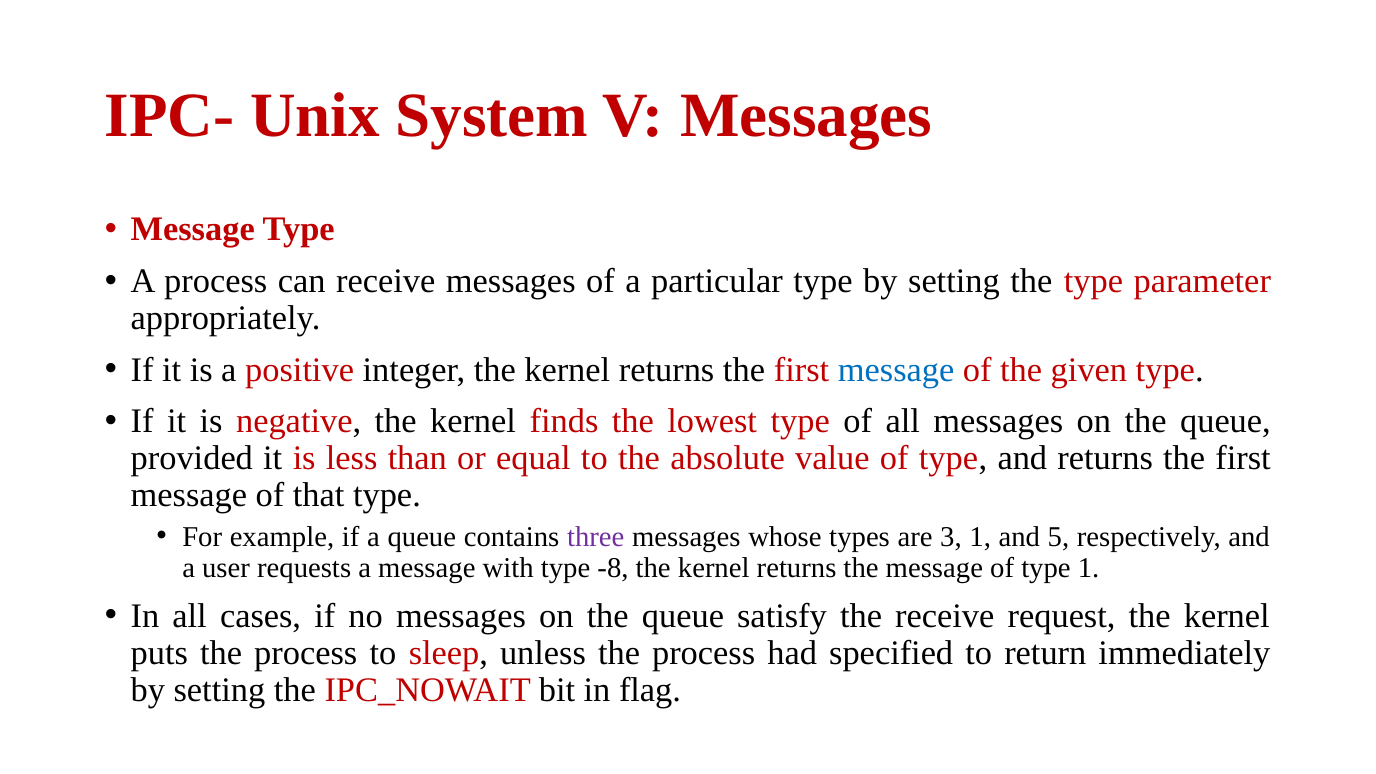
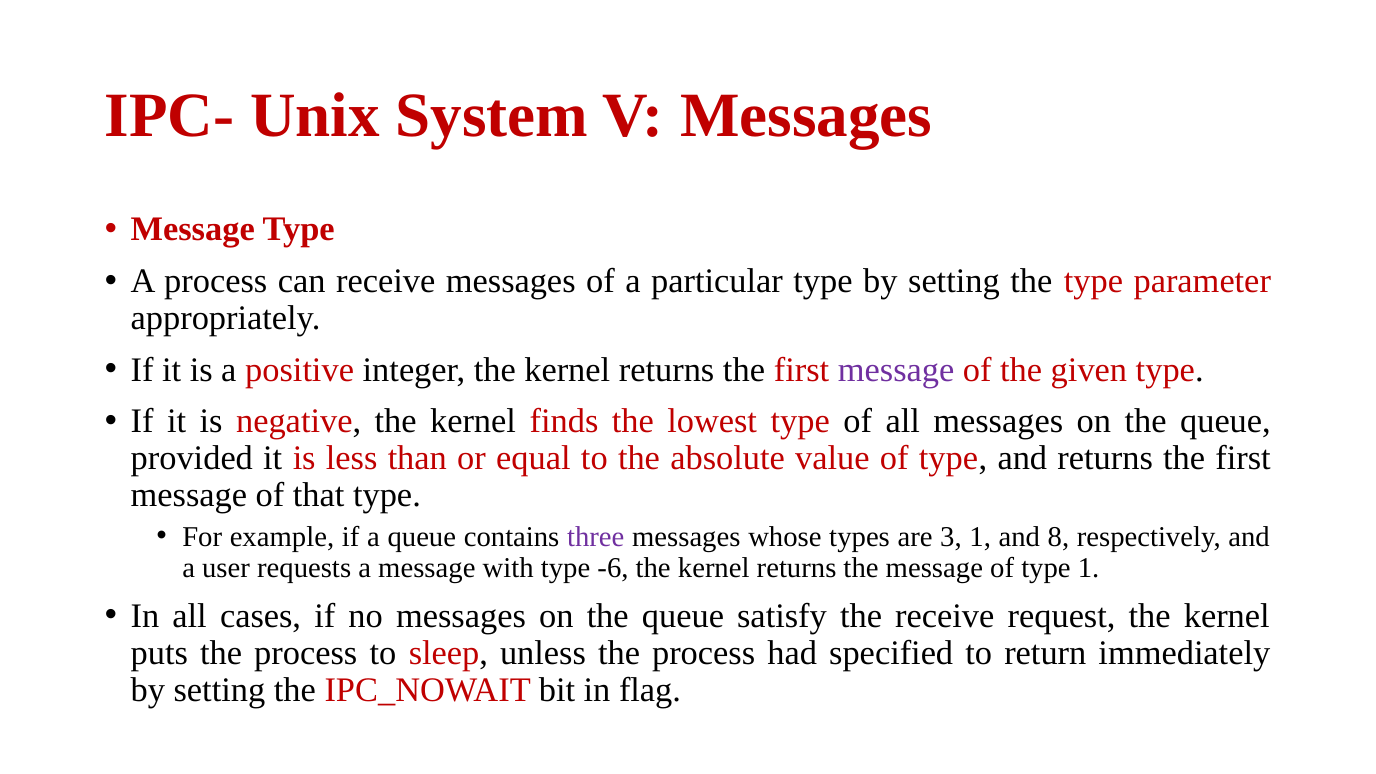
message colour: blue -> purple (896, 370)
5: 5 -> 8 (1058, 537)
-8: -8 -> -6 (613, 568)
